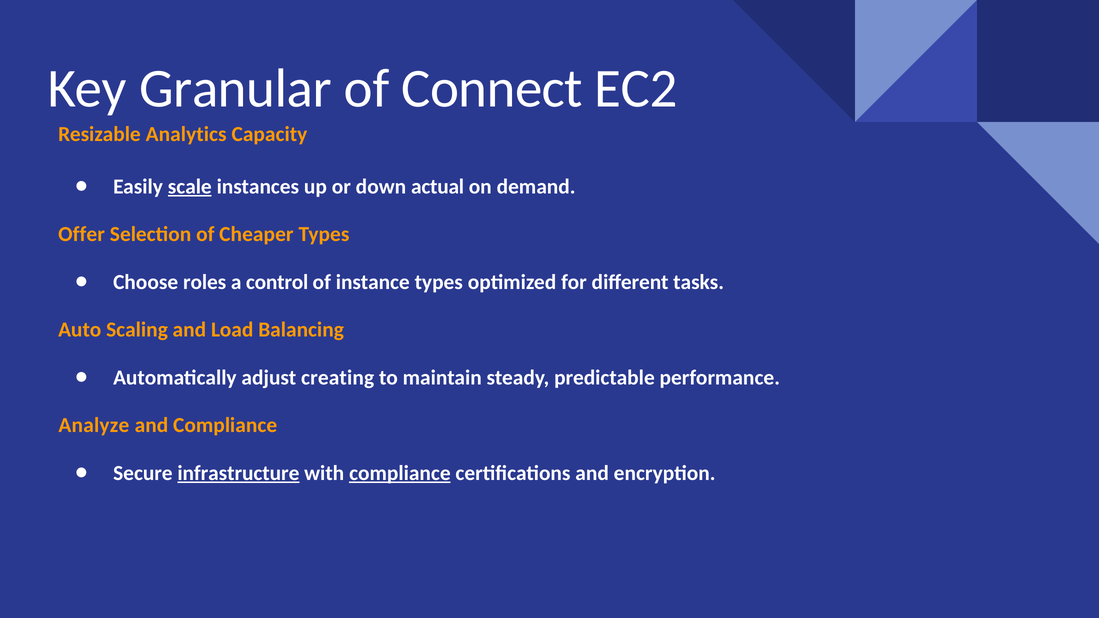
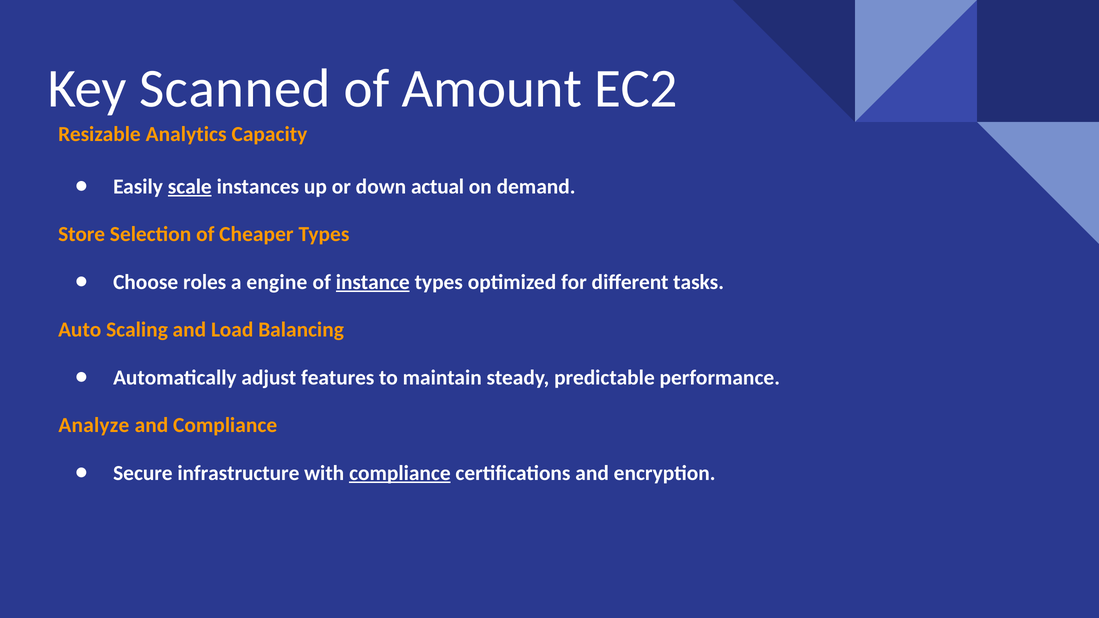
Granular: Granular -> Scanned (235, 89)
Connect: Connect -> Amount (492, 89)
Offer: Offer -> Store (82, 234)
control: control -> engine (277, 282)
instance underline: none -> present (373, 282)
creating: creating -> features (338, 378)
infrastructure underline: present -> none (238, 473)
